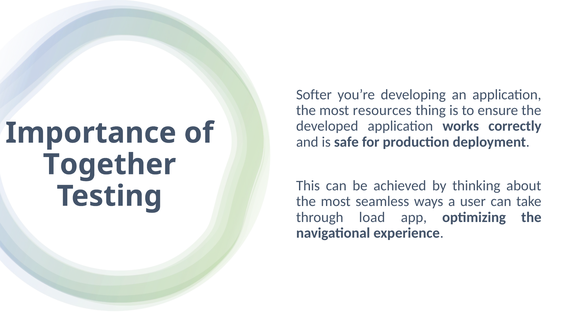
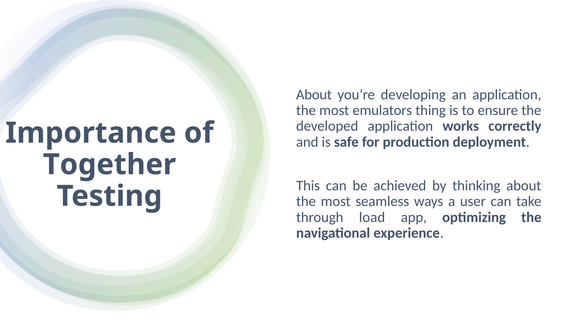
Softer: Softer -> About (314, 94)
resources: resources -> emulators (382, 110)
